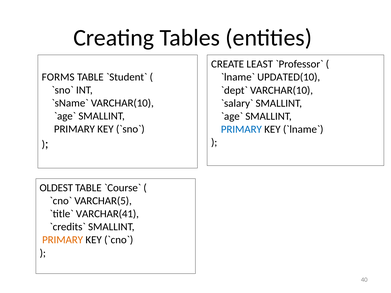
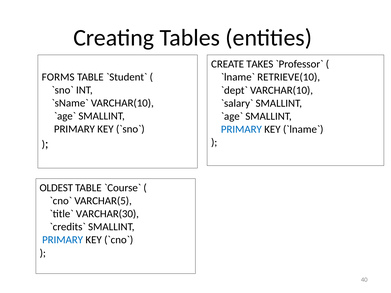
LEAST: LEAST -> TAKES (260, 64)
UPDATED(10: UPDATED(10 -> RETRIEVE(10 (289, 77)
VARCHAR(41: VARCHAR(41 -> VARCHAR(30 (107, 214)
PRIMARY colour: orange -> blue (63, 240)
